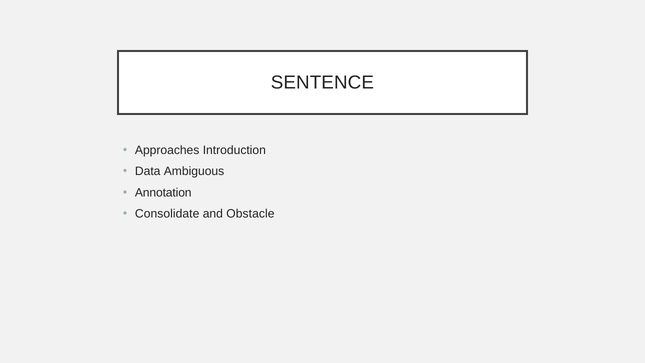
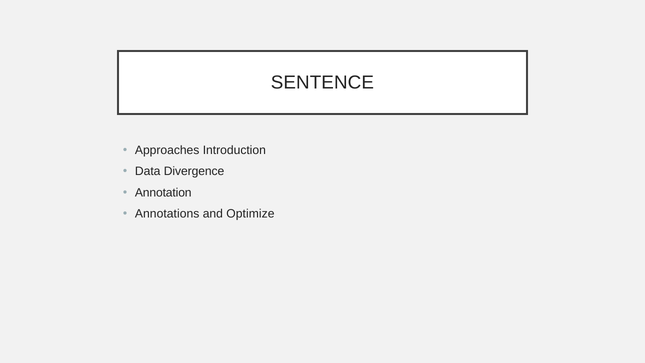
Ambiguous: Ambiguous -> Divergence (194, 171)
Consolidate: Consolidate -> Annotations (167, 214)
Obstacle: Obstacle -> Optimize (250, 214)
